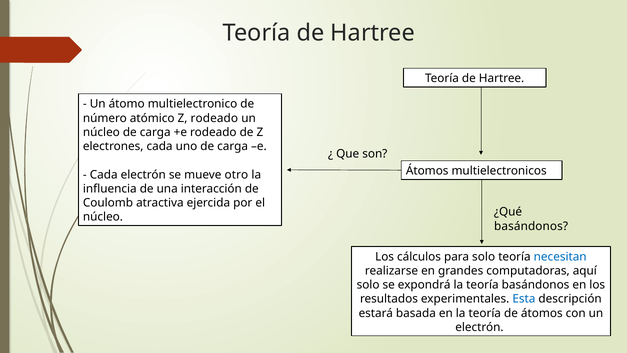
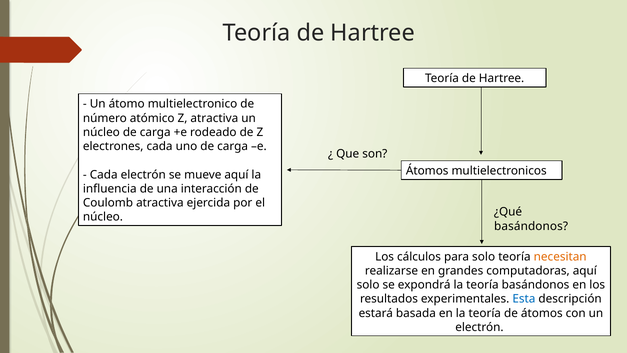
Z rodeado: rodeado -> atractiva (214, 118)
mueve otro: otro -> aquí (236, 174)
necesitan colour: blue -> orange (560, 256)
